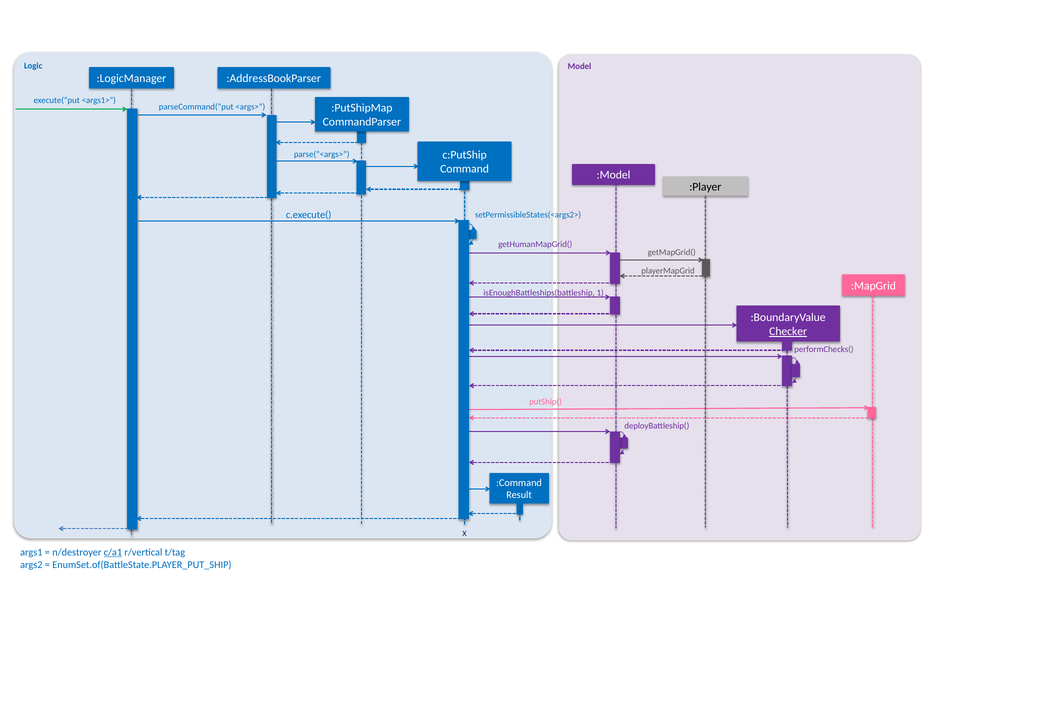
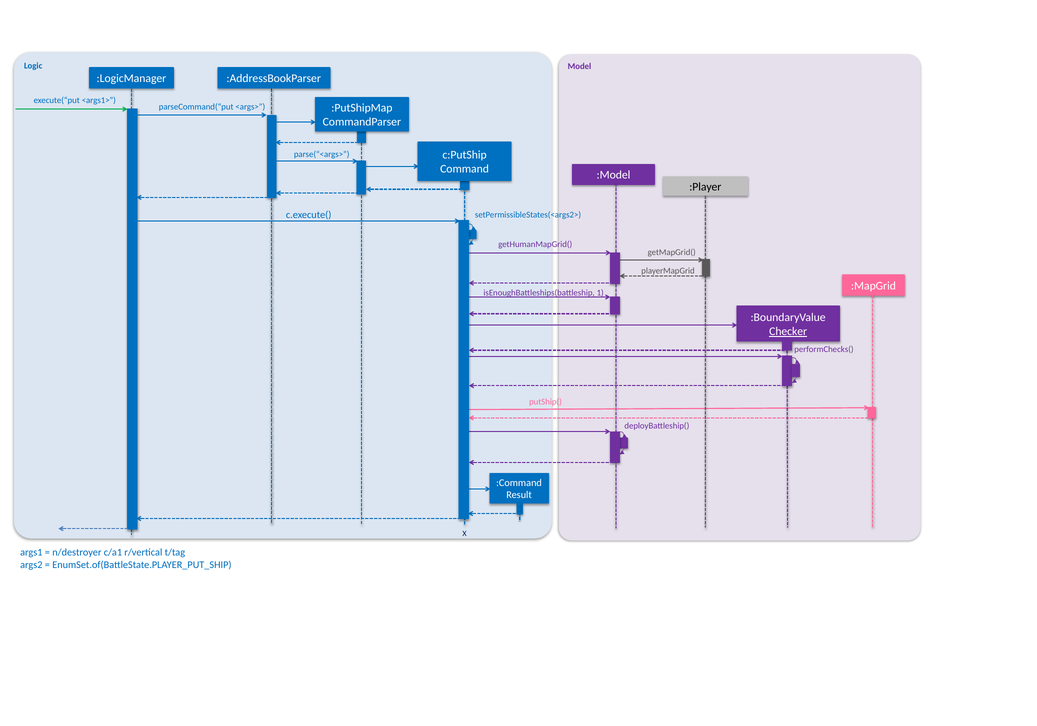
c/a1 underline: present -> none (113, 552)
